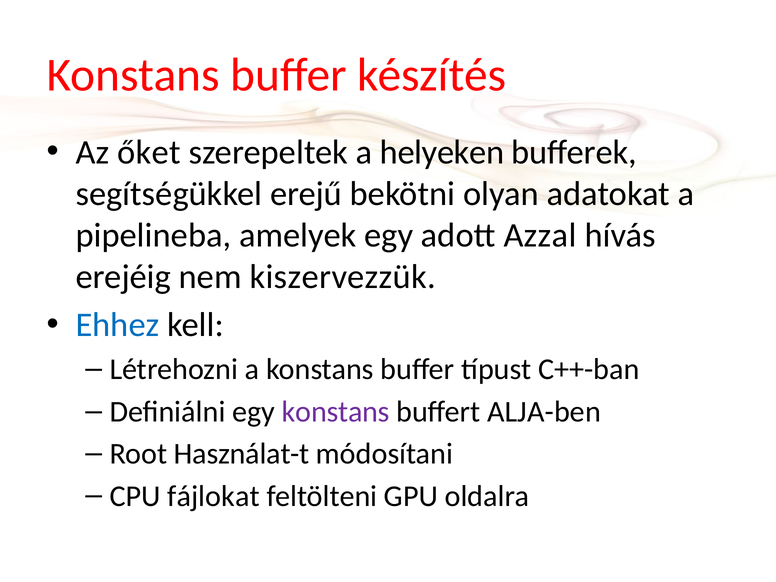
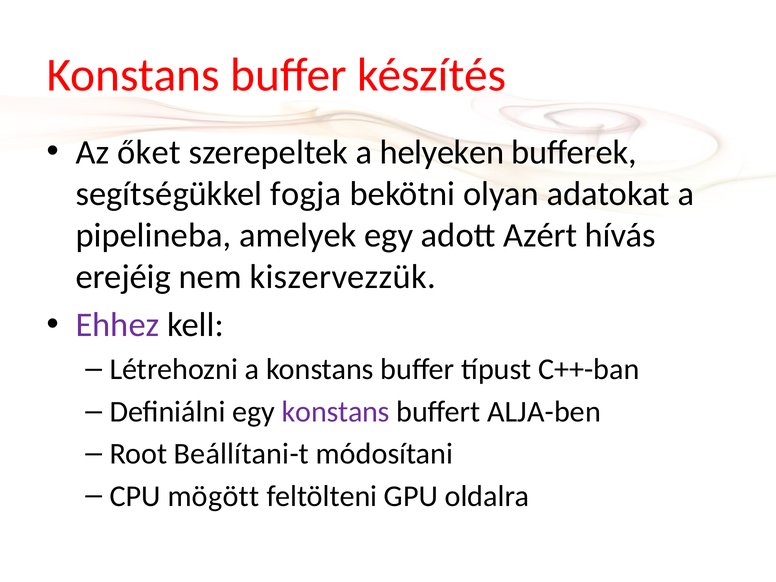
erejű: erejű -> fogja (306, 194)
Azzal: Azzal -> Azért (540, 235)
Ehhez colour: blue -> purple (117, 325)
Használat-t: Használat-t -> Beállítani-t (241, 454)
fájlokat: fájlokat -> mögött (213, 496)
